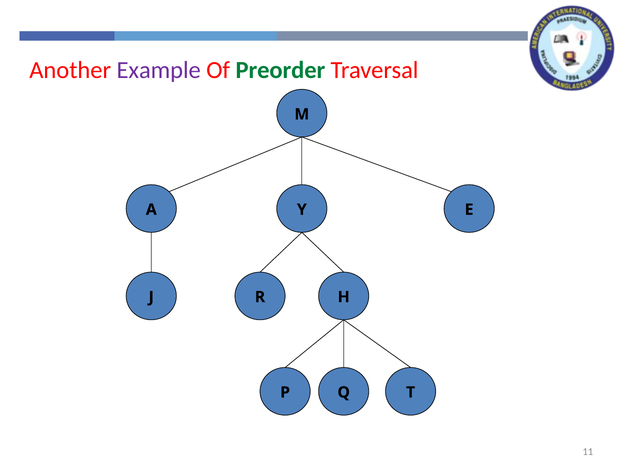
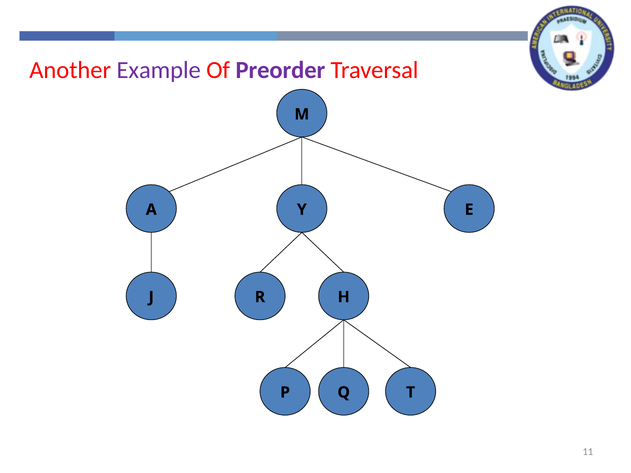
Preorder colour: green -> purple (280, 70)
